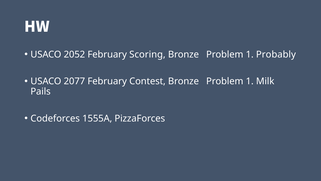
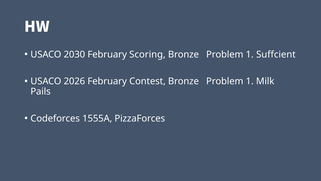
2052: 2052 -> 2030 (74, 54)
Probably: Probably -> Suffcient (276, 54)
2077: 2077 -> 2026 (74, 81)
